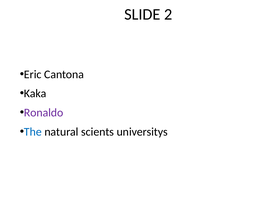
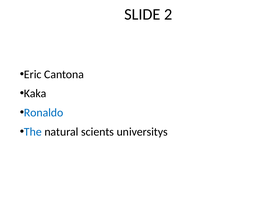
Ronaldo colour: purple -> blue (44, 113)
